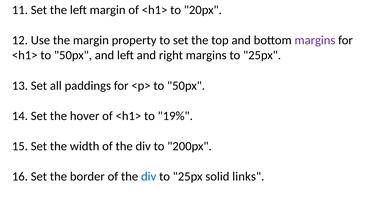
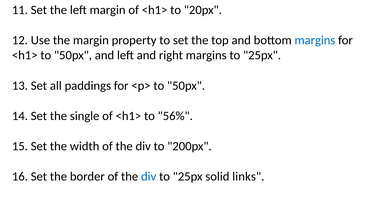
margins colour: purple -> blue (315, 40)
hover: hover -> single (85, 116)
19%: 19% -> 56% (175, 116)
